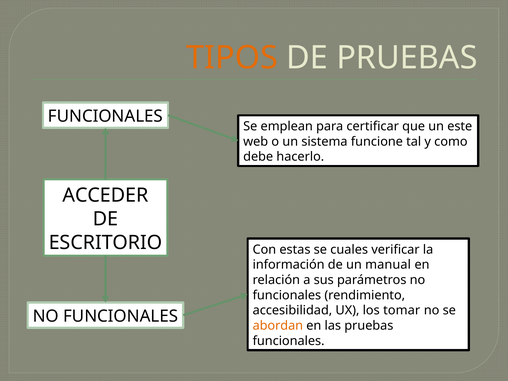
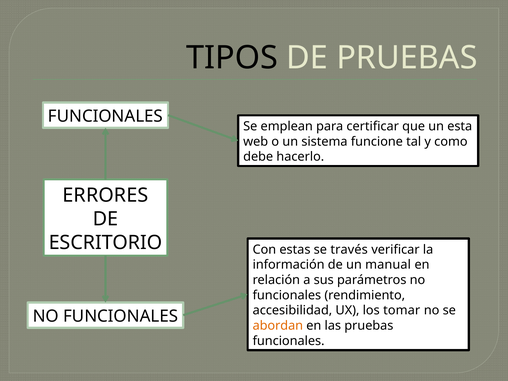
TIPOS colour: orange -> black (232, 58)
este: este -> esta (460, 126)
ACCEDER: ACCEDER -> ERRORES (105, 195)
cuales: cuales -> través (349, 249)
